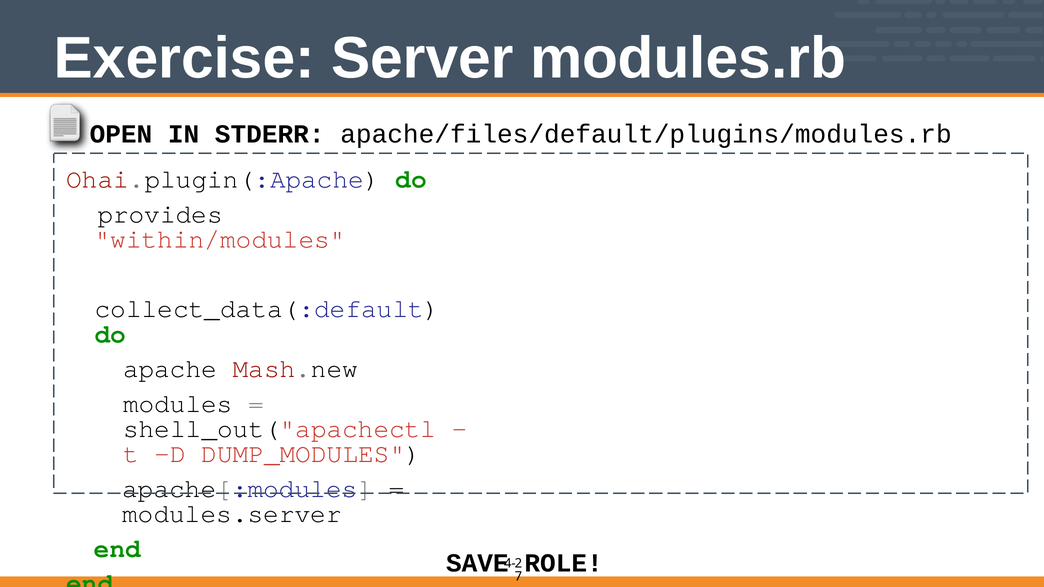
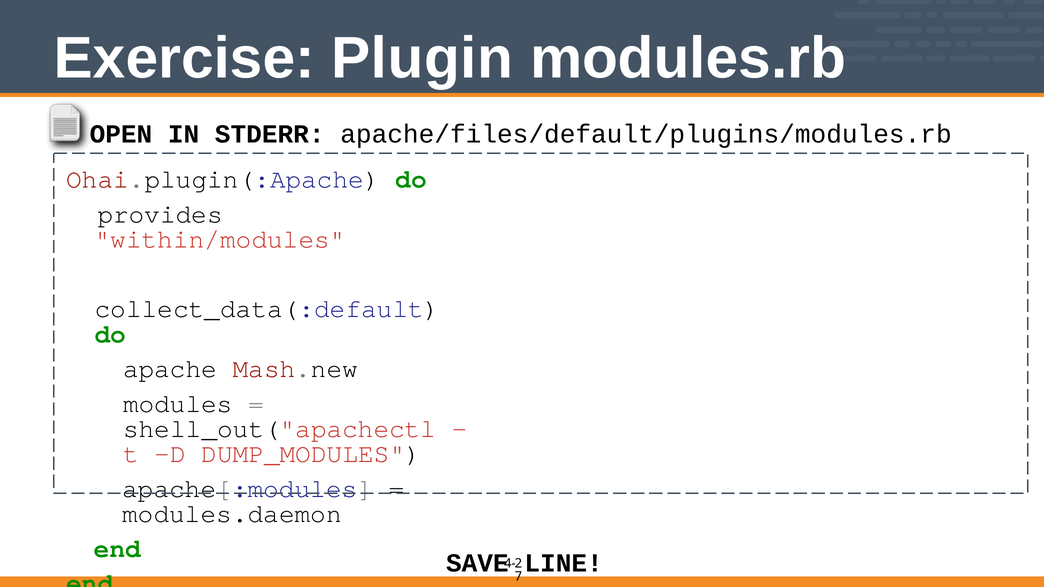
Server: Server -> Plugin (422, 58)
modules.server: modules.server -> modules.daemon (232, 514)
ROLE: ROLE -> LINE (564, 563)
